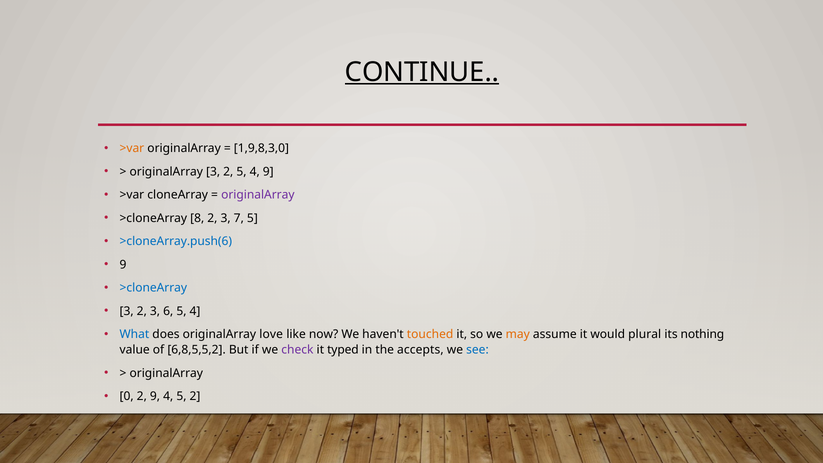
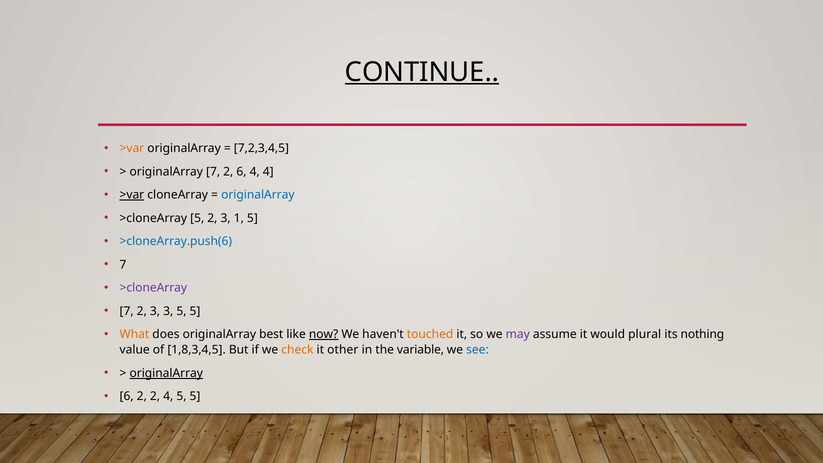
1,9,8,3,0: 1,9,8,3,0 -> 7,2,3,4,5 (261, 148)
originalArray 3: 3 -> 7 (213, 172)
2 5: 5 -> 6 (241, 172)
4 9: 9 -> 4 (268, 172)
>var underline: none -> present (132, 195)
originalArray colour: purple -> blue (258, 195)
>cloneArray 8: 8 -> 5 (197, 218)
7: 7 -> 1 (239, 218)
9: 9 -> 7 (123, 265)
>cloneArray colour: blue -> purple (153, 288)
3: 3 -> 7 (127, 311)
3 6: 6 -> 3 (168, 311)
4: 4 -> 5 (195, 311)
What colour: blue -> orange (134, 334)
love: love -> best (271, 334)
now underline: none -> present (324, 334)
may colour: orange -> purple (518, 334)
6,8,5,5,2: 6,8,5,5,2 -> 1,8,3,4,5 (197, 350)
check colour: purple -> orange (297, 350)
typed: typed -> other (343, 350)
accepts: accepts -> variable (420, 350)
originalArray underline: none -> present (166, 373)
0: 0 -> 6 (127, 396)
2 9: 9 -> 2 (155, 396)
4 5 2: 2 -> 5 (195, 396)
